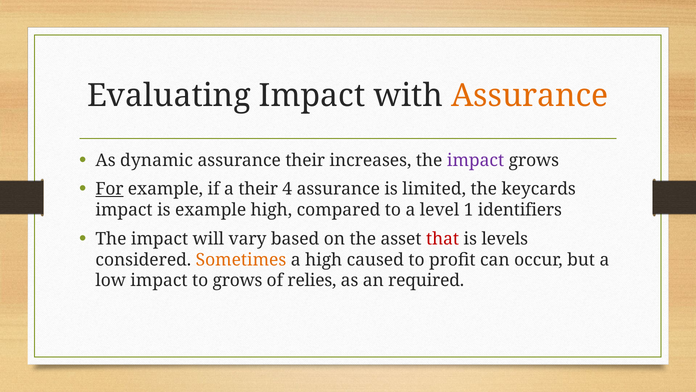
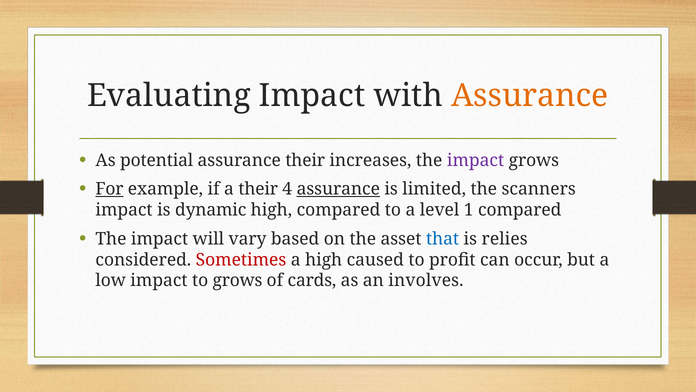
dynamic: dynamic -> potential (157, 160)
assurance underline: none -> present (338, 189)
keycards: keycards -> scanners (539, 189)
is example: example -> dynamic (211, 210)
1 identifiers: identifiers -> compared (520, 210)
that colour: red -> blue (443, 239)
levels: levels -> relies (505, 239)
Sometimes colour: orange -> red (241, 259)
relies: relies -> cards (312, 280)
required: required -> involves (426, 280)
